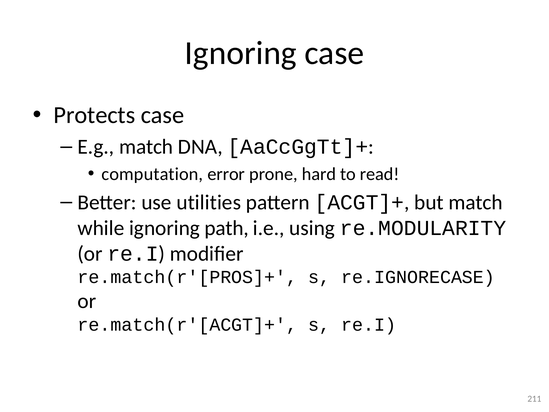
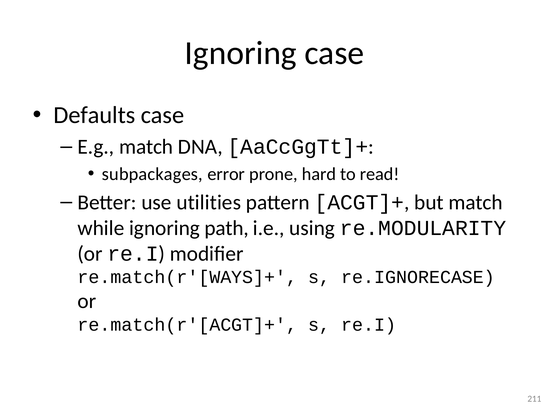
Protects: Protects -> Defaults (94, 115)
computation: computation -> subpackages (152, 174)
re.match(r'[PROS]+: re.match(r'[PROS]+ -> re.match(r'[WAYS]+ (187, 277)
